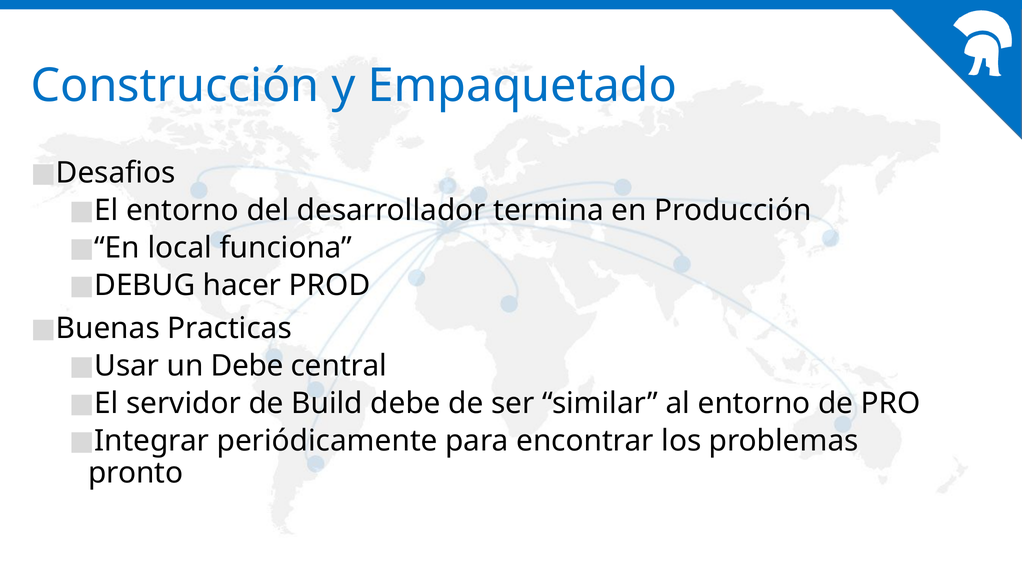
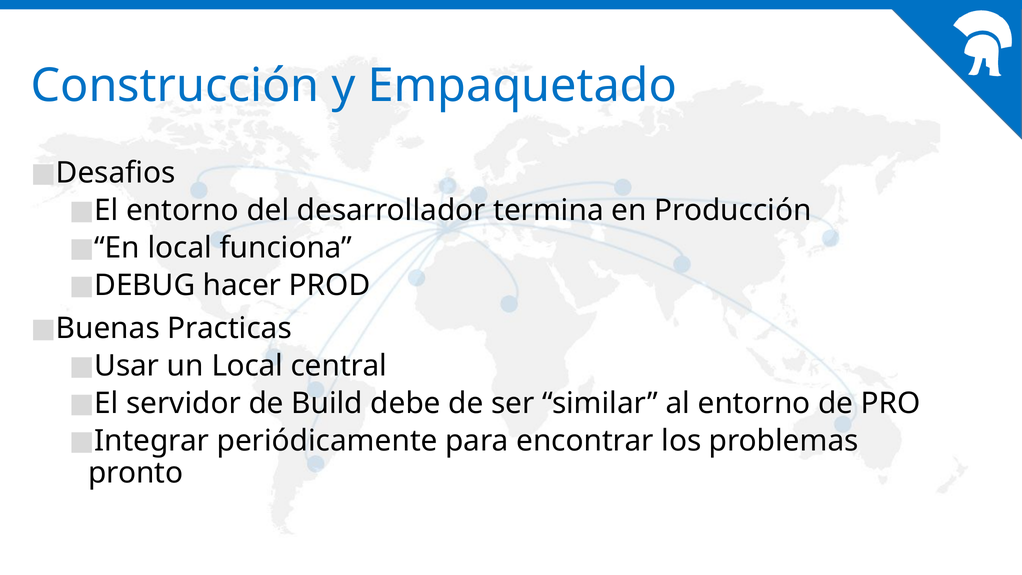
un Debe: Debe -> Local (247, 366)
